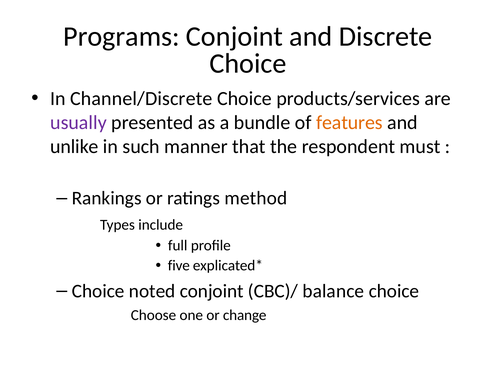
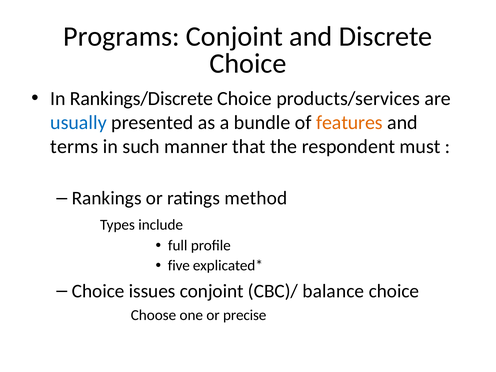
Channel/Discrete: Channel/Discrete -> Rankings/Discrete (141, 99)
usually colour: purple -> blue (78, 123)
unlike: unlike -> terms (74, 146)
noted: noted -> issues (152, 291)
change: change -> precise (245, 315)
